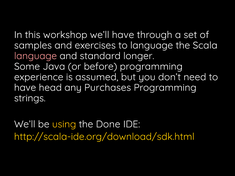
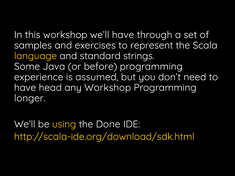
to language: language -> represent (152, 45)
language colour: pink -> yellow (36, 56)
longer: longer -> strings (139, 56)
any Purchases: Purchases -> Workshop (108, 88)
strings: strings -> longer (30, 98)
